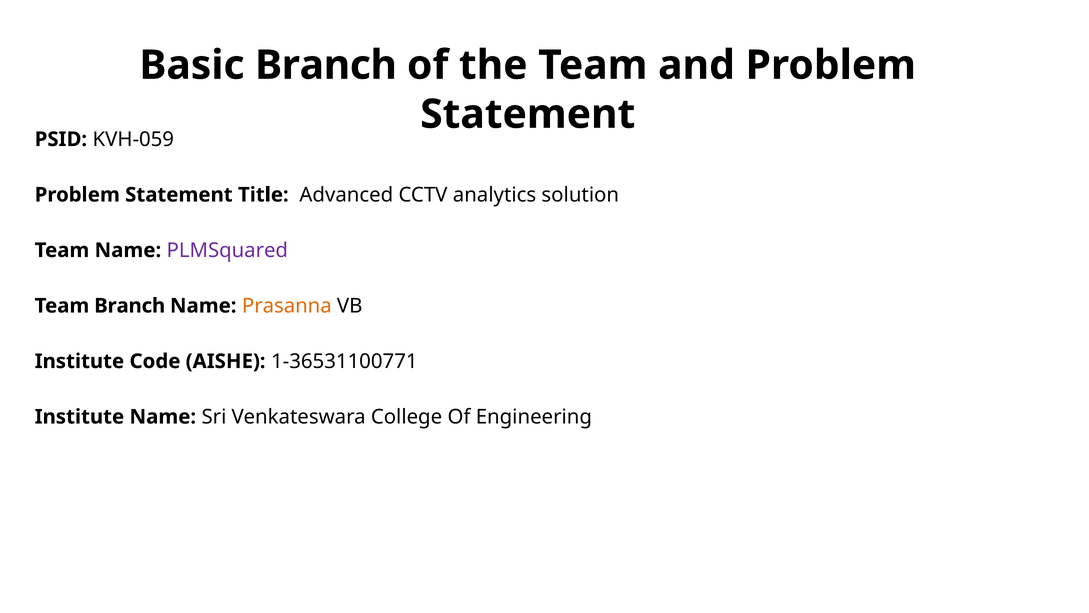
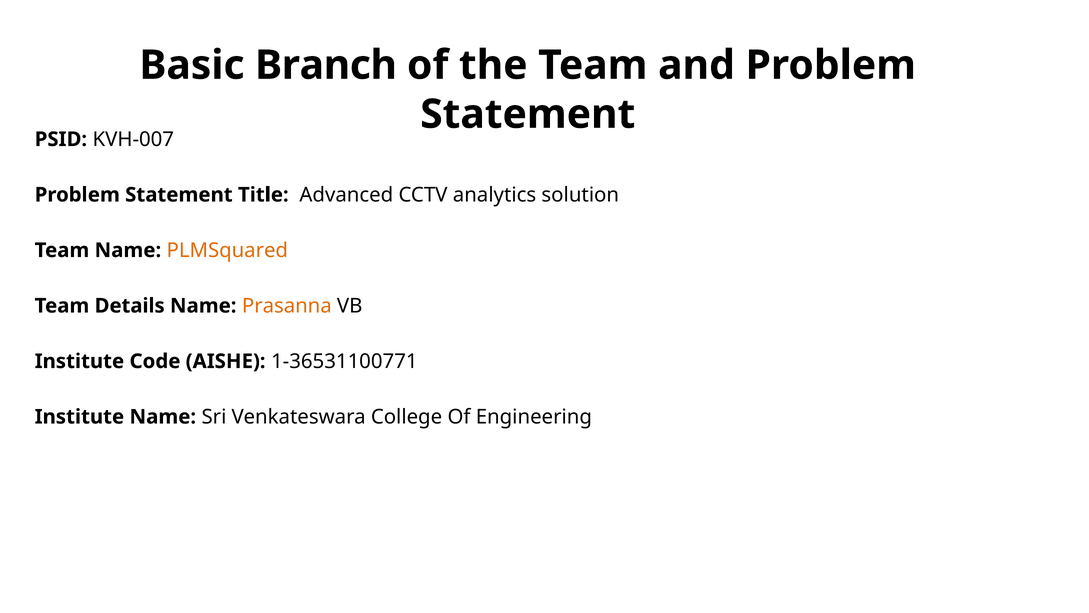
KVH-059: KVH-059 -> KVH-007 (133, 139)
PLMSquared colour: purple -> orange (227, 250)
Team Branch: Branch -> Details (130, 306)
